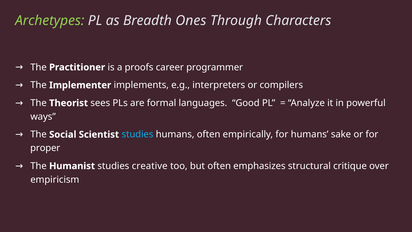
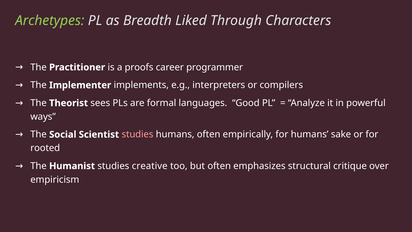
Ones: Ones -> Liked (191, 20)
studies colour: light blue -> pink (137, 134)
proper: proper -> rooted (45, 148)
